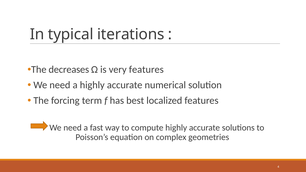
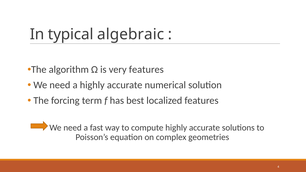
iterations: iterations -> algebraic (131, 34)
decreases: decreases -> algorithm (69, 70)
